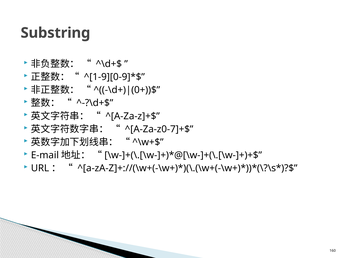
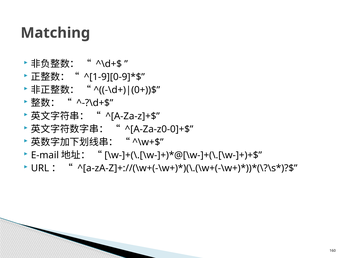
Substring: Substring -> Matching (55, 33)
^[A-Za-z0-7]+$: ^[A-Za-z0-7]+$ -> ^[A-Za-z0-0]+$ (159, 129)
